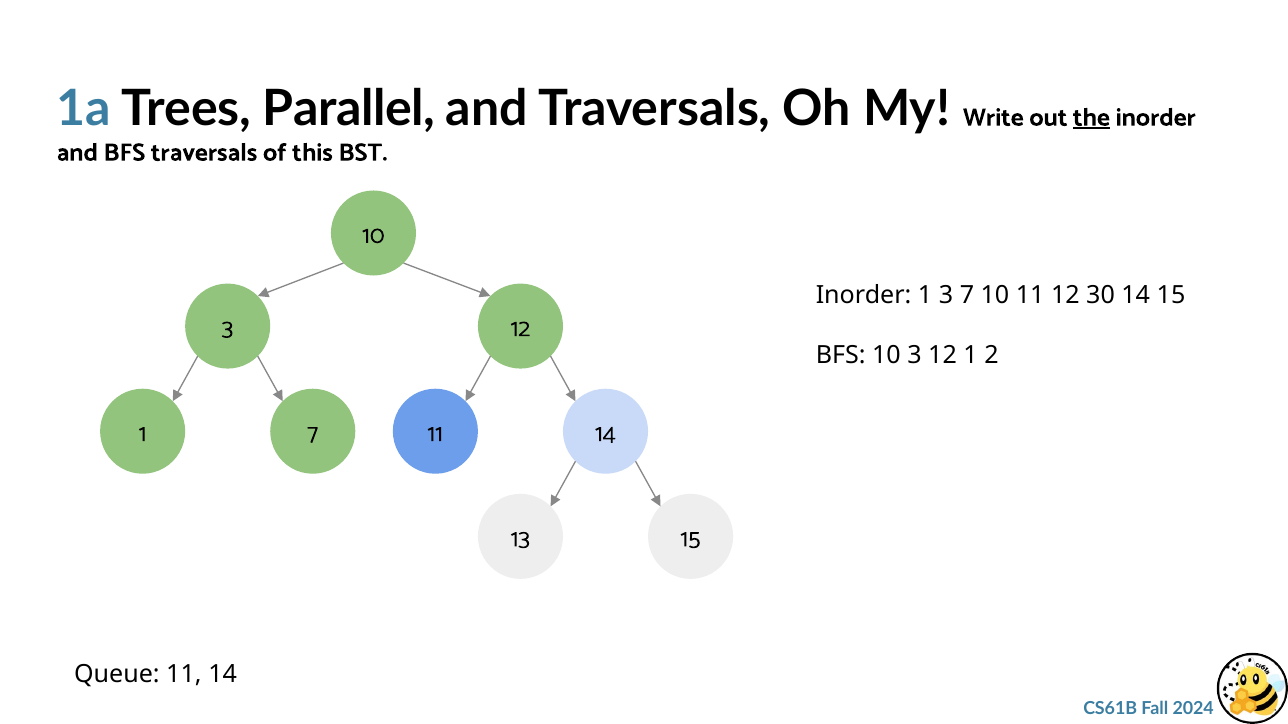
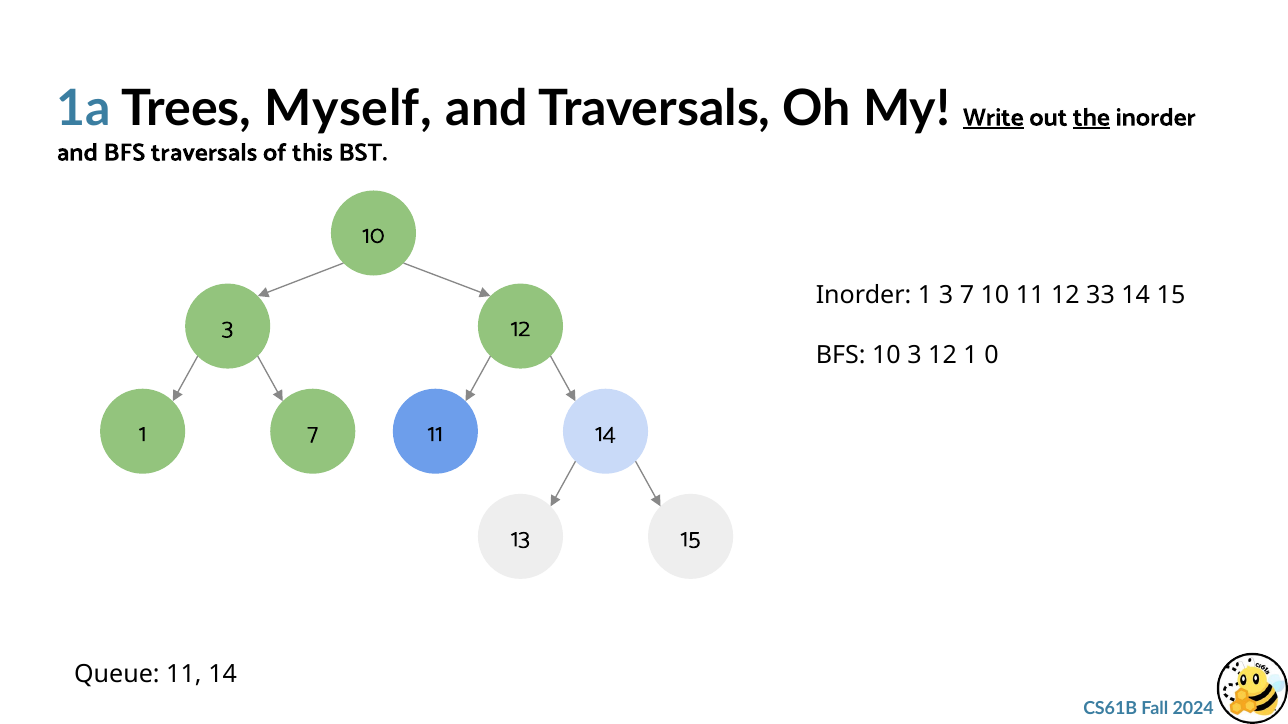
Parallel: Parallel -> Myself (348, 109)
Write underline: none -> present (993, 117)
30: 30 -> 33 (1101, 295)
2: 2 -> 0 (991, 356)
